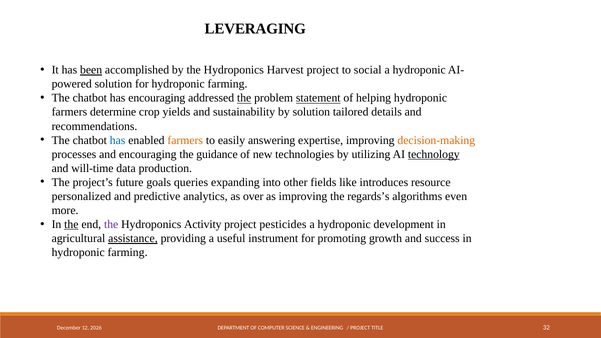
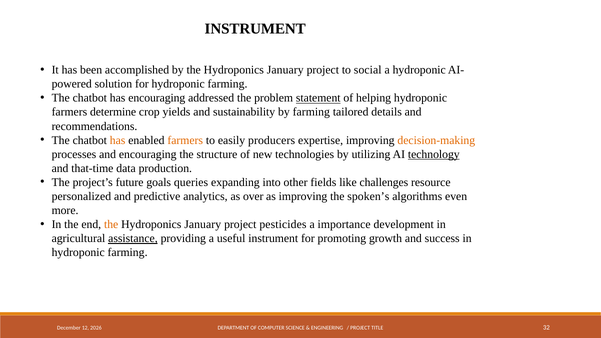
LEVERAGING: LEVERAGING -> INSTRUMENT (255, 29)
been underline: present -> none (91, 70)
by the Hydroponics Harvest: Harvest -> January (285, 70)
the underline: present -> none (244, 98)
by solution: solution -> farming (311, 112)
has colour: blue -> orange (118, 140)
answering: answering -> producers (272, 140)
guidance: guidance -> structure (217, 154)
will-time: will-time -> that-time (92, 168)
introduces: introduces -> challenges (384, 182)
regards’s: regards’s -> spoken’s (368, 196)
the underline: present -> none (71, 224)
the colour: purple -> orange (111, 224)
Activity: Activity -> January (203, 224)
hydroponic: hydroponic -> importance (344, 224)
